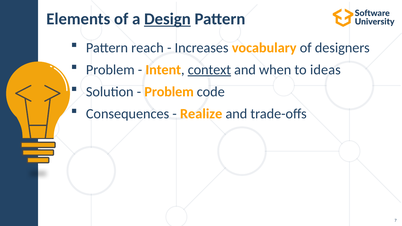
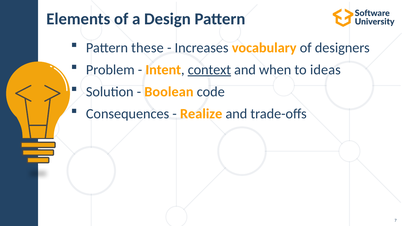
Design underline: present -> none (167, 19)
reach: reach -> these (147, 48)
Problem: Problem -> Boolean (169, 92)
